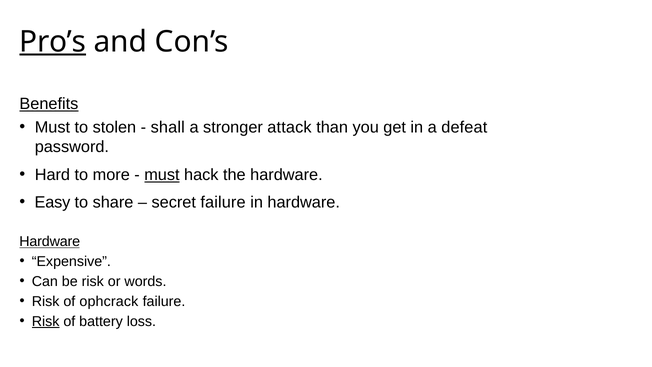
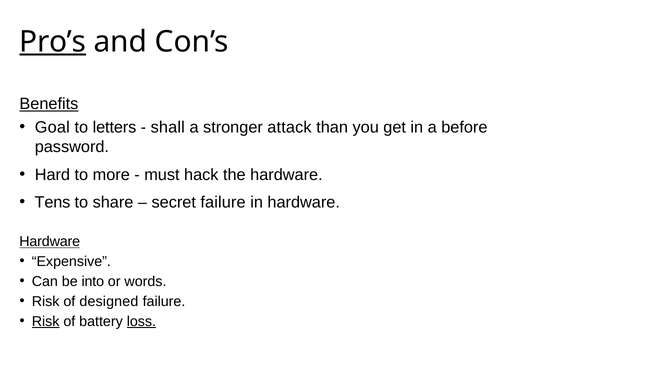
Must: Must -> Goal (52, 127)
stolen: stolen -> letters (114, 127)
defeat: defeat -> before (464, 127)
must underline: present -> none (162, 175)
Easy: Easy -> Tens (52, 202)
be risk: risk -> into (93, 281)
ophcrack: ophcrack -> designed (109, 301)
loss underline: none -> present (141, 321)
